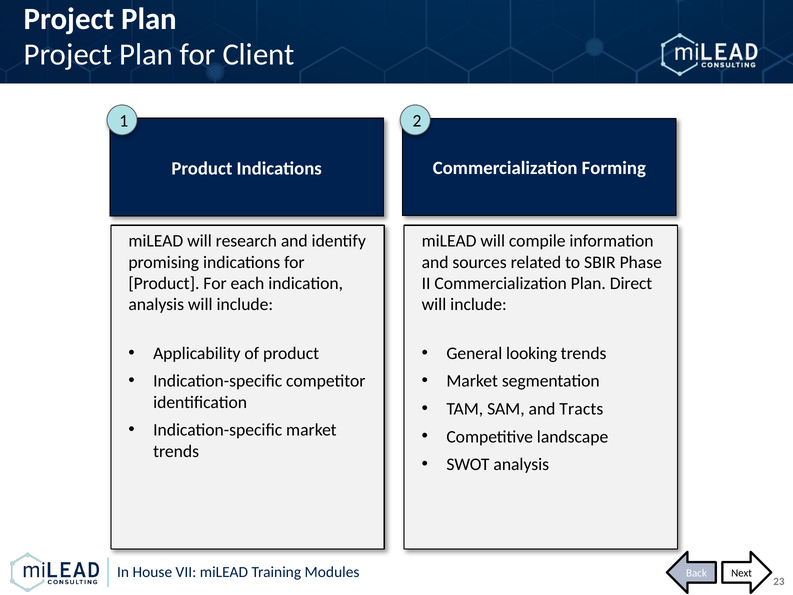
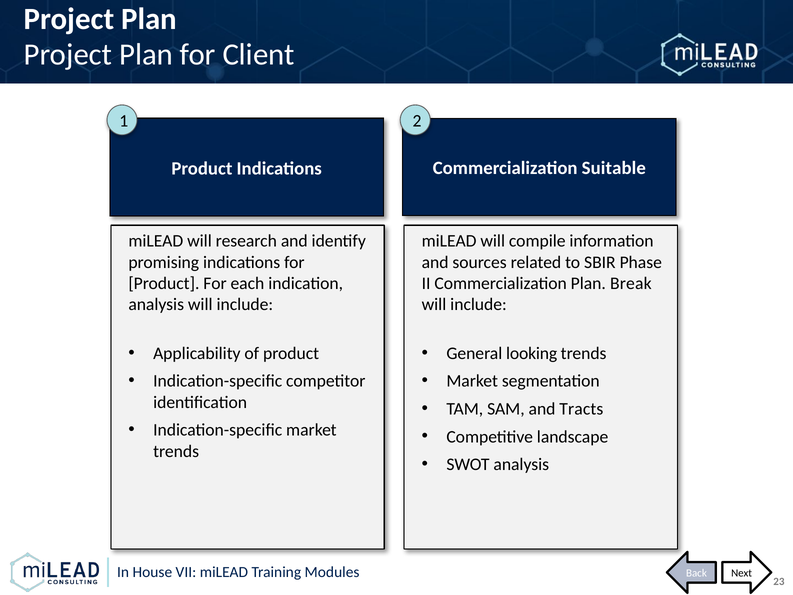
Forming: Forming -> Suitable (614, 168)
Direct: Direct -> Break (631, 283)
